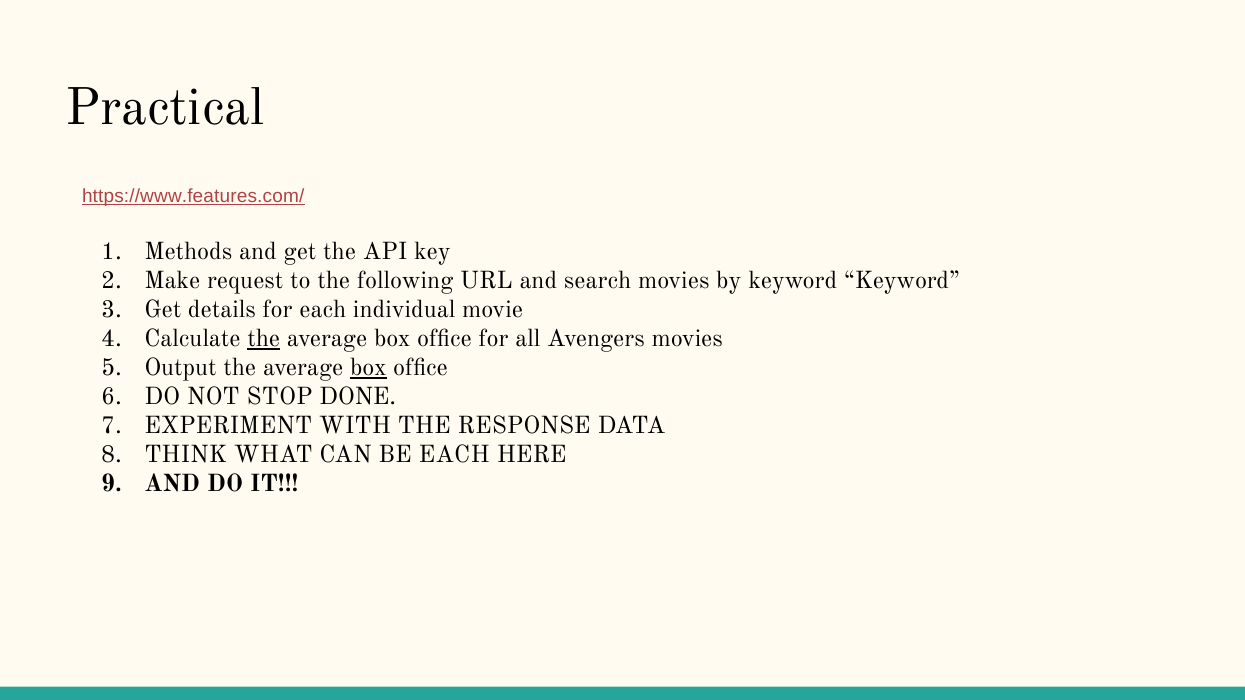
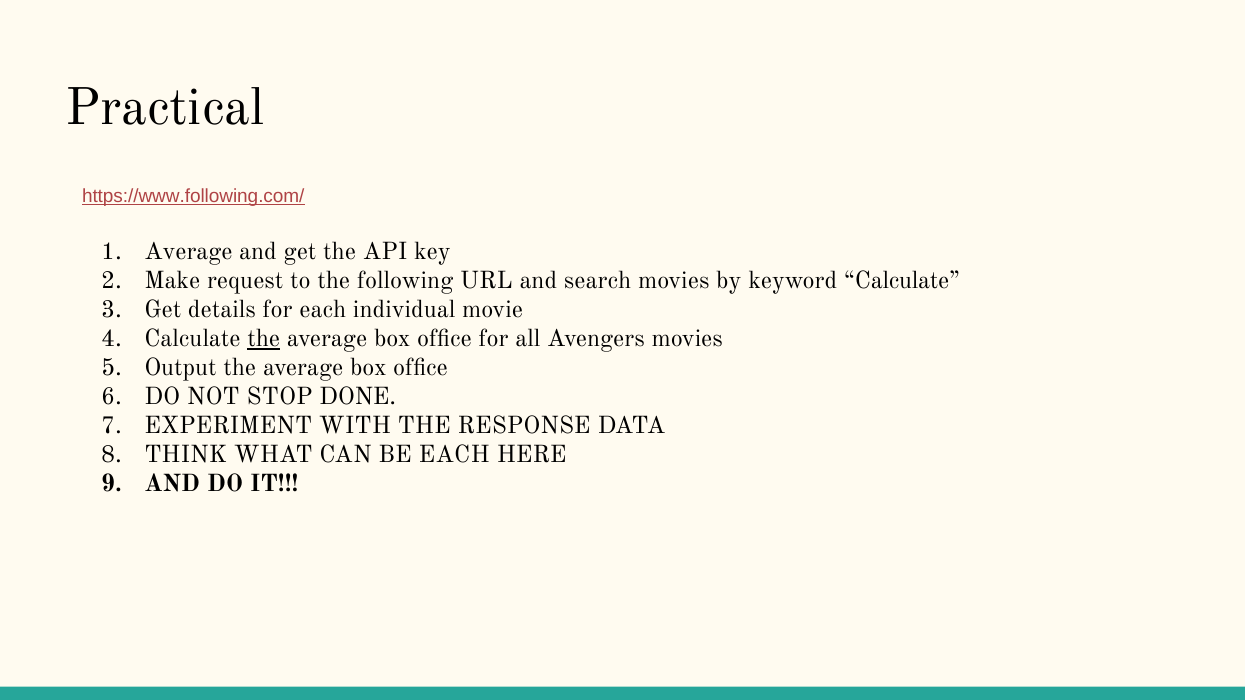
https://www.features.com/: https://www.features.com/ -> https://www.following.com/ (193, 196)
Methods: Methods -> Average (188, 251)
keyword Keyword: Keyword -> Calculate (902, 281)
box underline: present -> none (368, 368)
